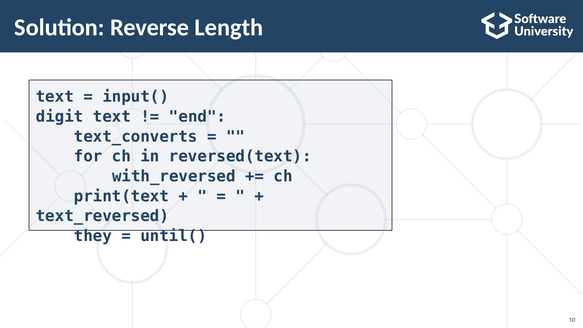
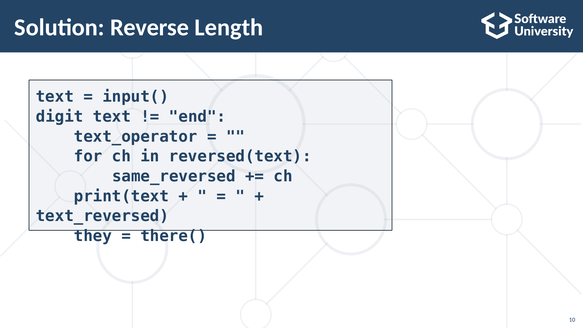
text_converts: text_converts -> text_operator (136, 136)
with_reversed: with_reversed -> same_reversed (174, 176)
until(: until( -> there( (174, 236)
